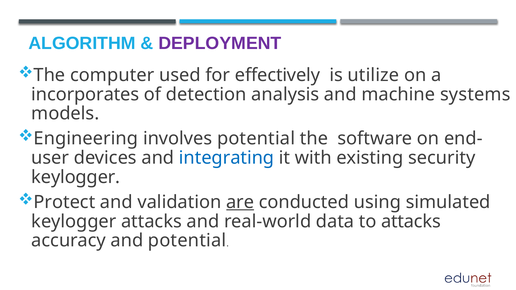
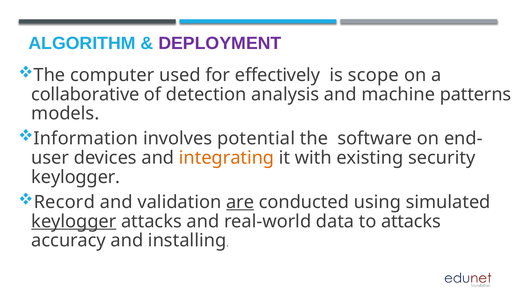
utilize: utilize -> scope (373, 75)
incorporates: incorporates -> collaborative (85, 94)
systems: systems -> patterns (476, 94)
Engineering: Engineering -> Information (86, 139)
integrating colour: blue -> orange (227, 158)
Protect: Protect -> Record (64, 202)
keylogger underline: none -> present (74, 222)
and potential: potential -> installing (187, 241)
